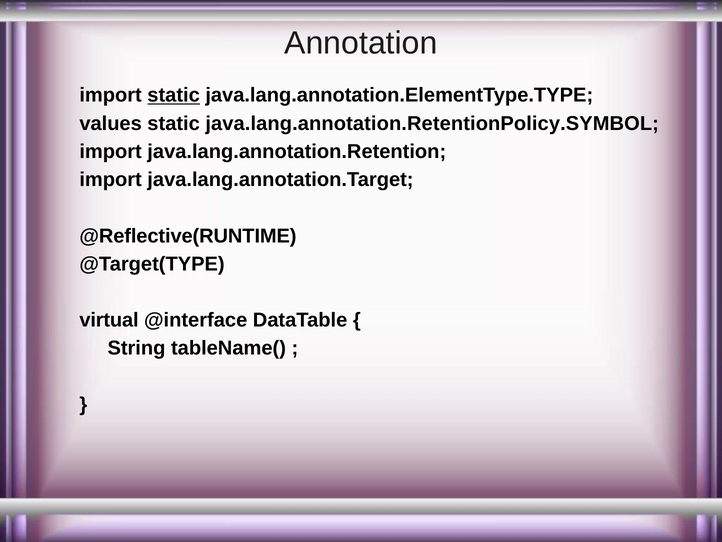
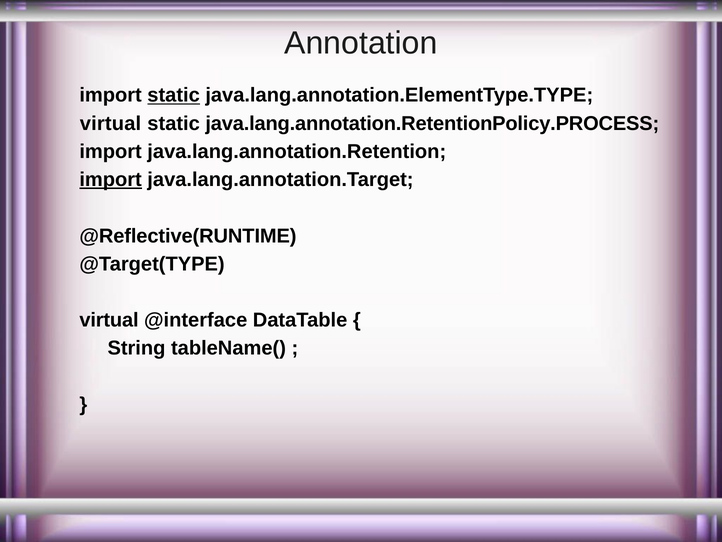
values: values -> virtual (110, 123)
java.lang.annotation.RetentionPolicy.SYMBOL: java.lang.annotation.RetentionPolicy.SYMBOL -> java.lang.annotation.RetentionPolicy.PROCESS (432, 123)
import underline: none -> present (111, 180)
